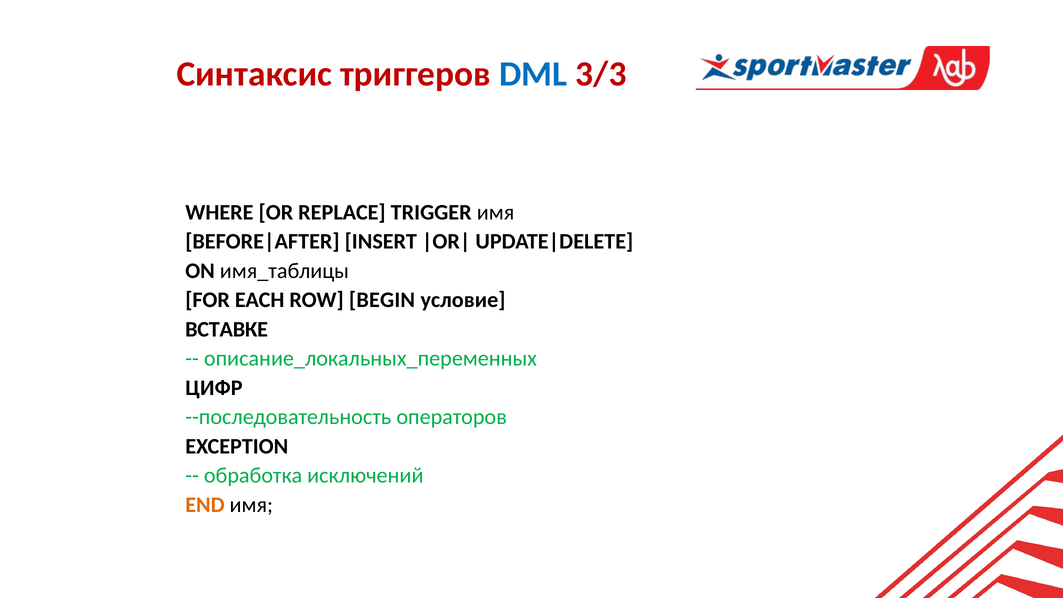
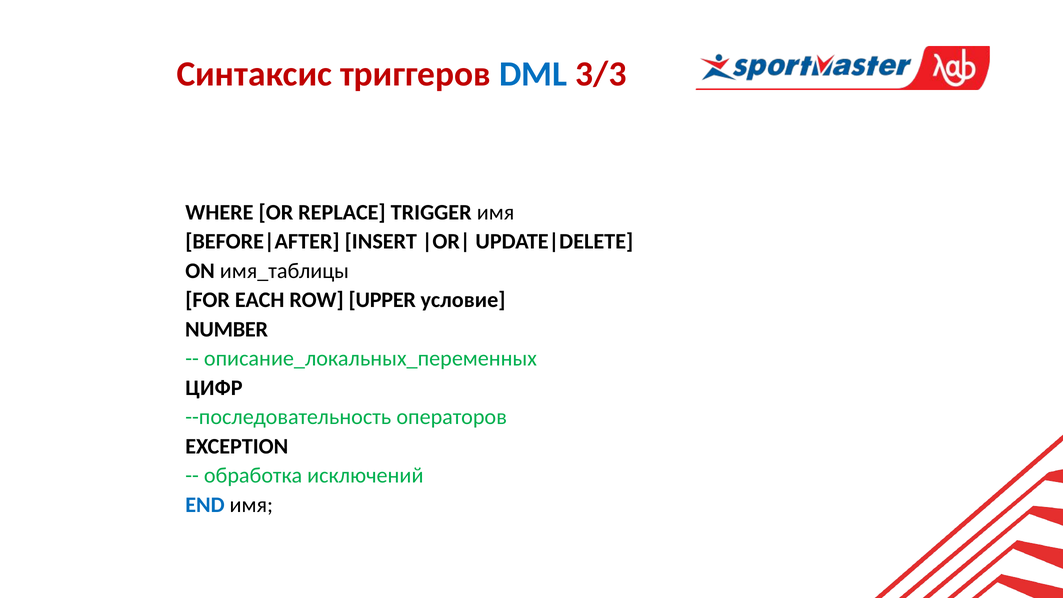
BEGIN: BEGIN -> UPPER (382, 300)
ВСТАВКЕ: ВСТАВКЕ -> NUMBER (227, 329)
END colour: orange -> blue (205, 505)
